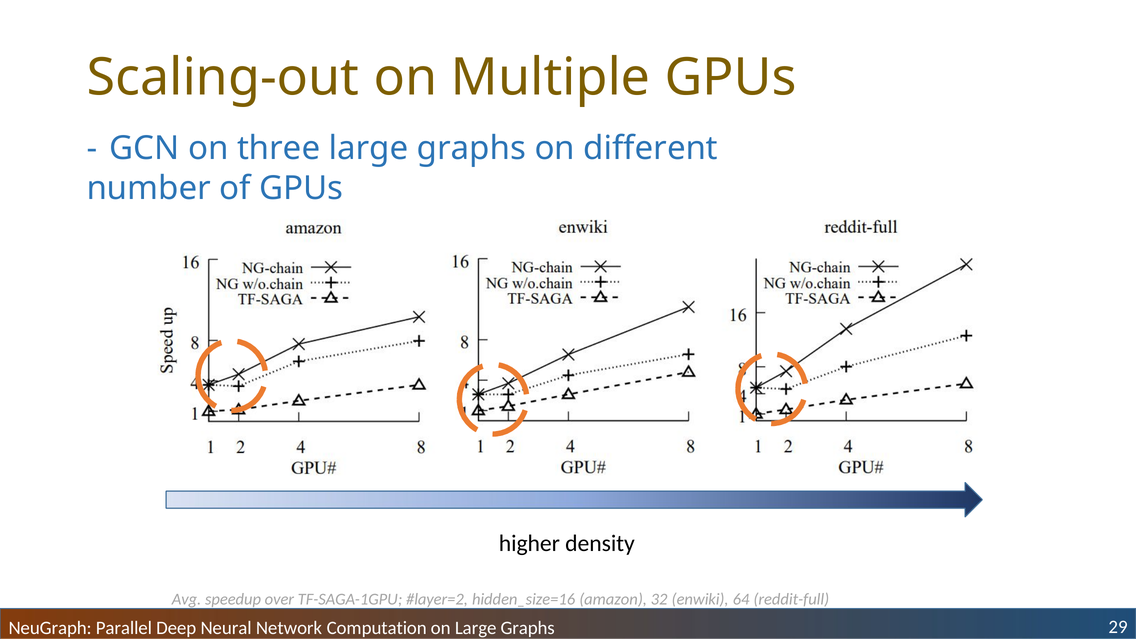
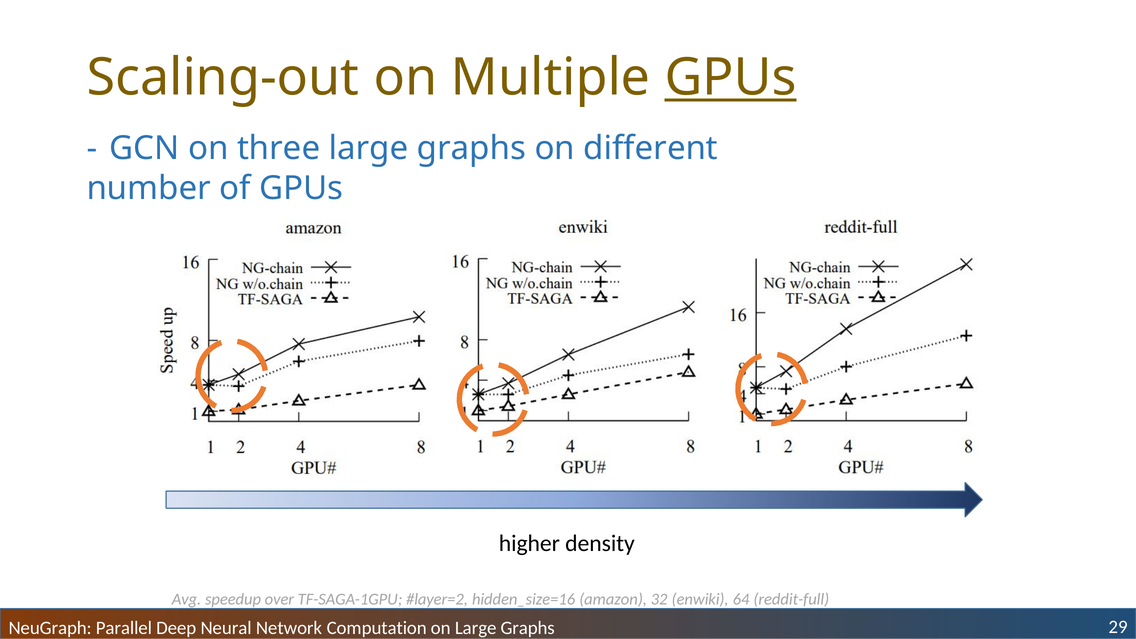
GPUs underline: none -> present (731, 78)
